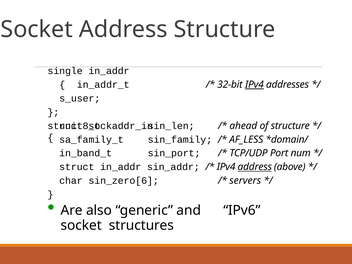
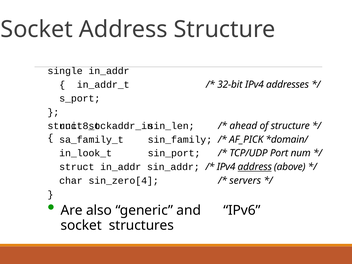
IPv4 underline: present -> none (254, 85)
s_user: s_user -> s_port (80, 98)
AF_LESS: AF_LESS -> AF_PICK (246, 139)
in_band_t: in_band_t -> in_look_t (86, 153)
sin_zero[6: sin_zero[6 -> sin_zero[4 (124, 181)
